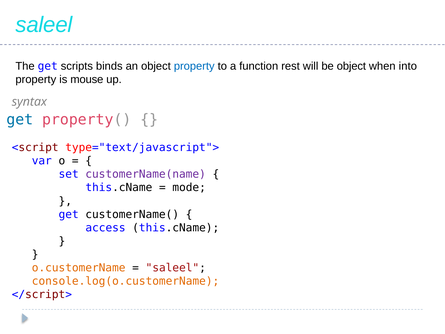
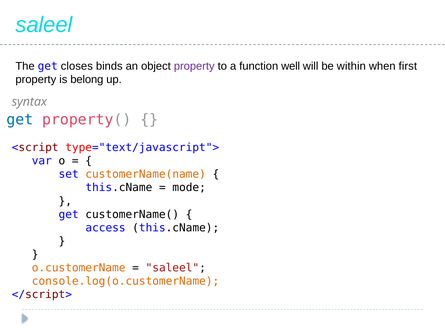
scripts: scripts -> closes (77, 66)
property colour: blue -> purple (194, 66)
rest: rest -> well (291, 66)
be object: object -> within (351, 66)
into: into -> first (408, 66)
mouse: mouse -> belong (87, 80)
customerName(name colour: purple -> orange (146, 174)
